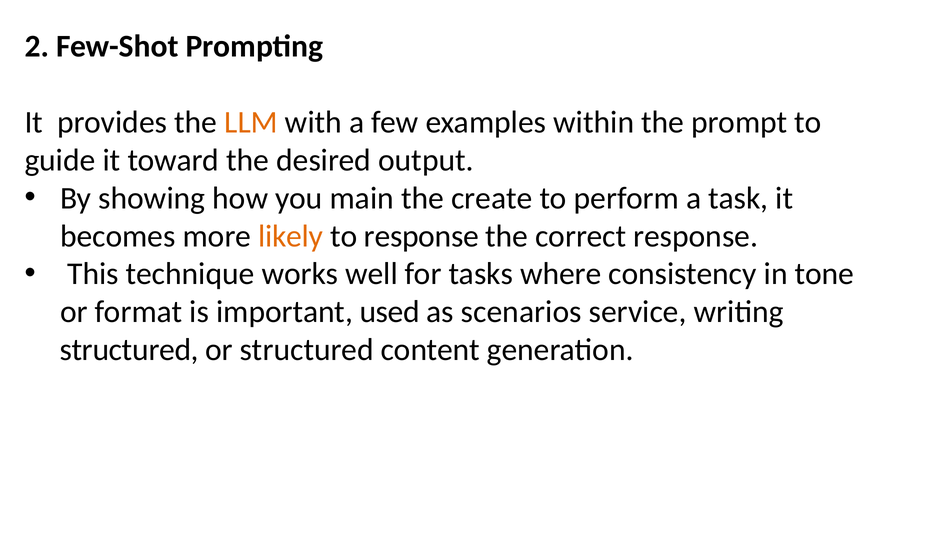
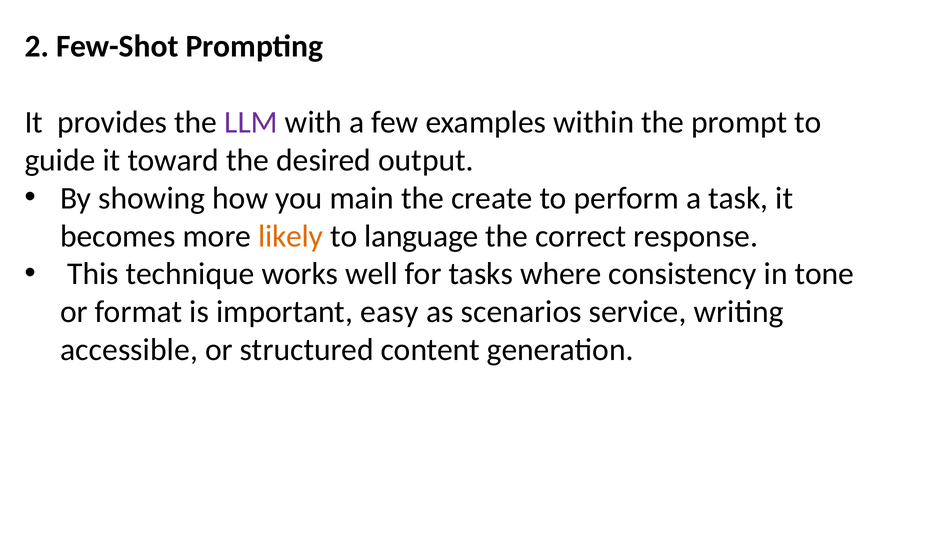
LLM colour: orange -> purple (251, 122)
to response: response -> language (421, 236)
used: used -> easy (389, 312)
structured: structured -> accessible (129, 350)
